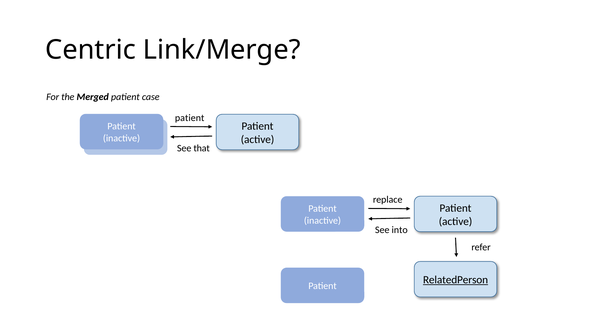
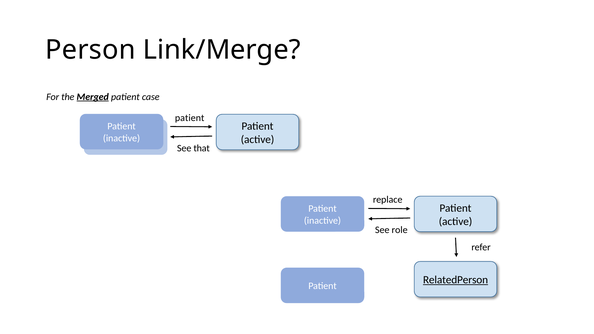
Centric: Centric -> Person (90, 50)
Merged underline: none -> present (93, 97)
into: into -> role (400, 230)
